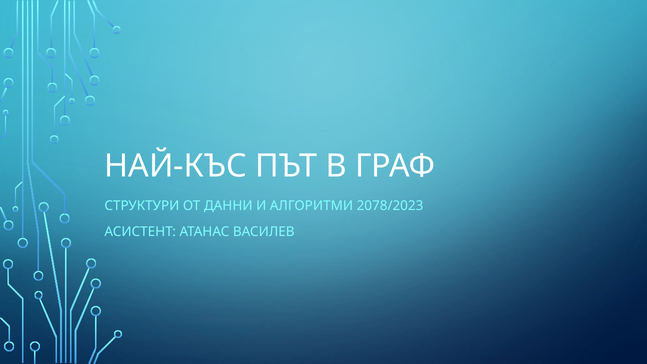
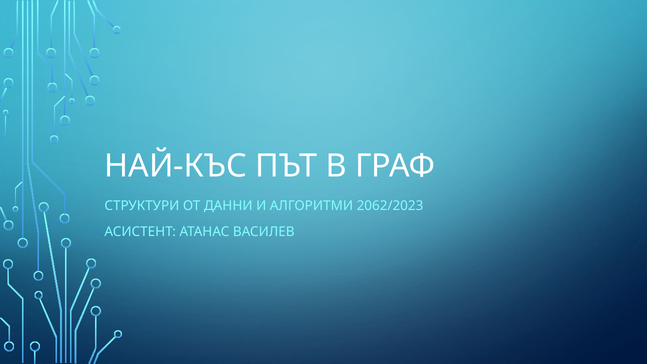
2078/2023: 2078/2023 -> 2062/2023 (390, 206)
